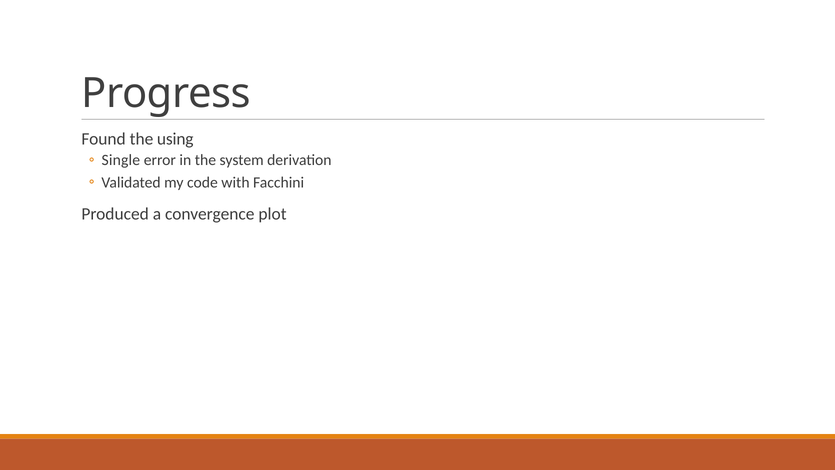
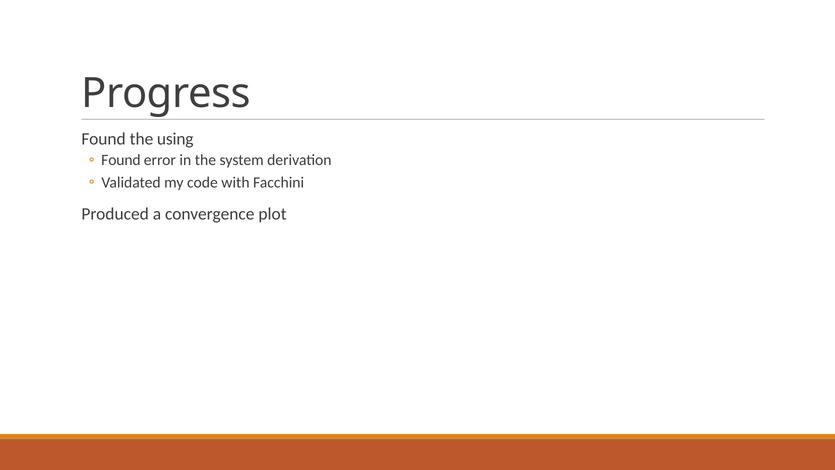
Single: Single -> Found (121, 160)
